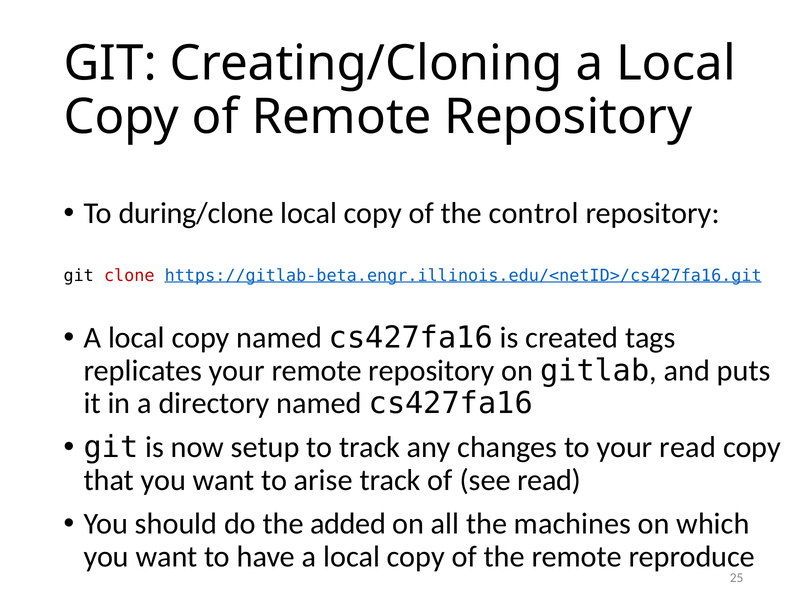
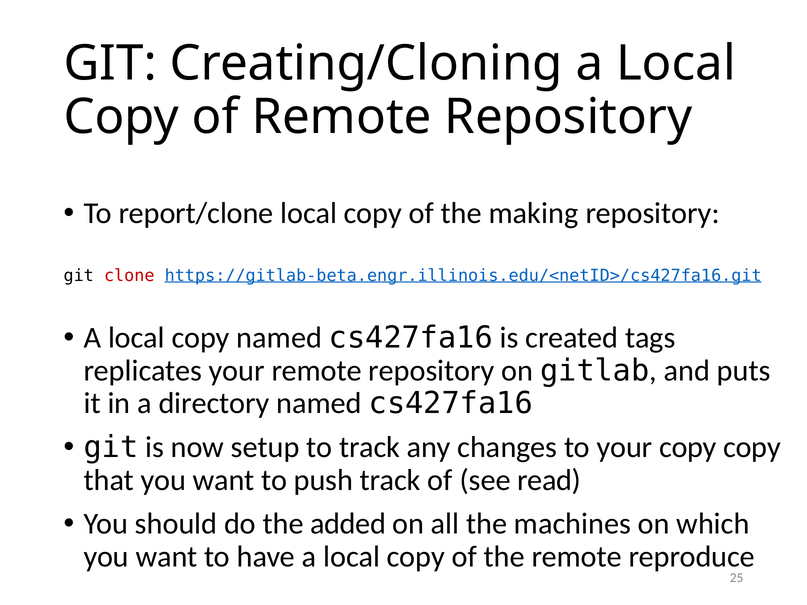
during/clone: during/clone -> report/clone (196, 213)
control: control -> making (534, 213)
your read: read -> copy (688, 447)
arise: arise -> push (323, 480)
